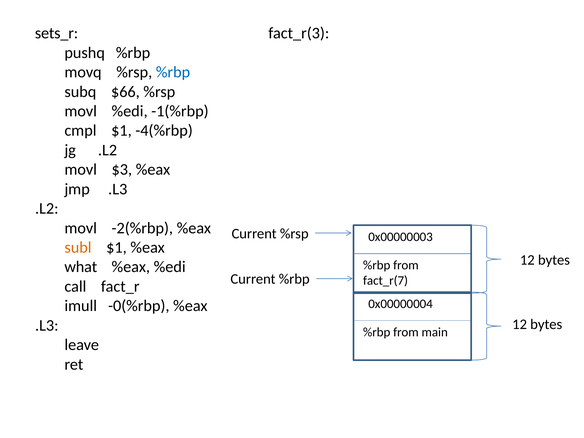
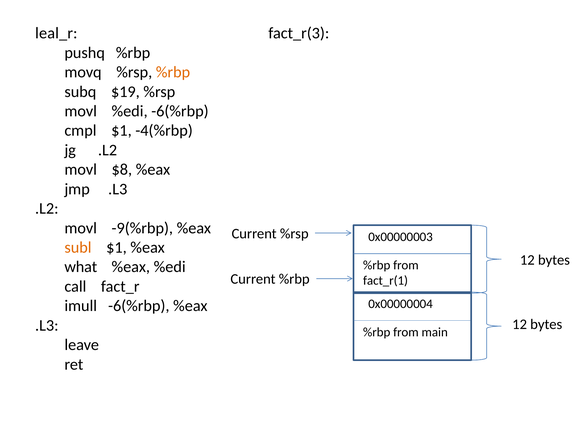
sets_r: sets_r -> leal_r (56, 33)
%rbp colour: blue -> orange (173, 72)
$66: $66 -> $19 (125, 92)
%edi -1(%rbp: -1(%rbp -> -6(%rbp (180, 111)
$3: $3 -> $8 (122, 170)
-2(%rbp: -2(%rbp -> -9(%rbp (142, 228)
fact_r(7: fact_r(7 -> fact_r(1 (386, 281)
imull -0(%rbp: -0(%rbp -> -6(%rbp (139, 306)
